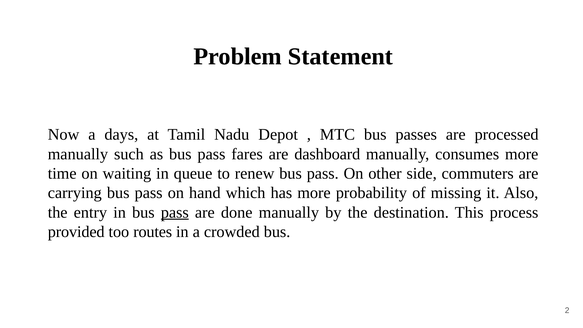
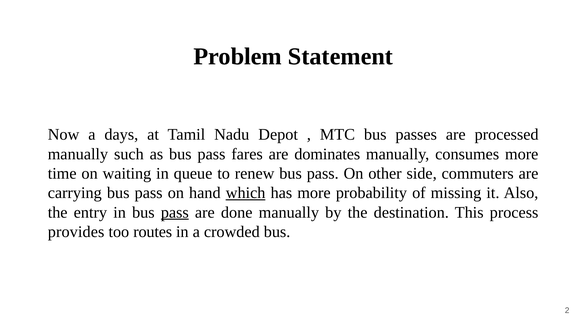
dashboard: dashboard -> dominates (327, 154)
which underline: none -> present (246, 193)
provided: provided -> provides (76, 232)
